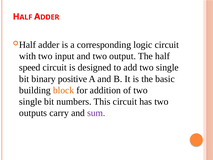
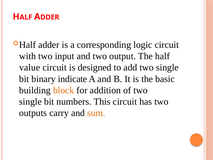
speed: speed -> value (30, 67)
positive: positive -> indicate (73, 79)
sum colour: purple -> orange (96, 113)
